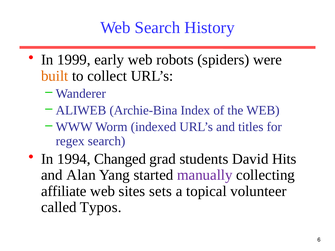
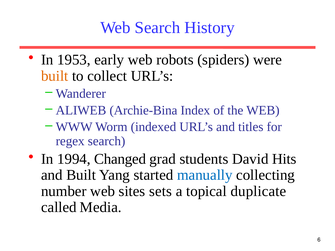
1999: 1999 -> 1953 (74, 60)
and Alan: Alan -> Built (81, 175)
manually colour: purple -> blue (205, 175)
affiliate: affiliate -> number (64, 191)
volunteer: volunteer -> duplicate (258, 191)
Typos: Typos -> Media (101, 207)
